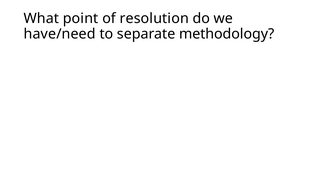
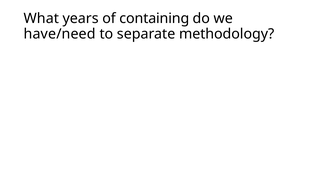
point: point -> years (81, 18)
resolution: resolution -> containing (154, 18)
